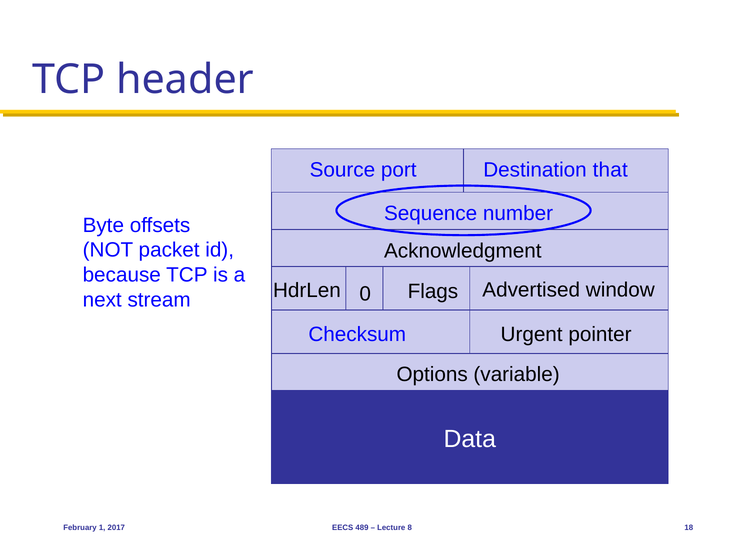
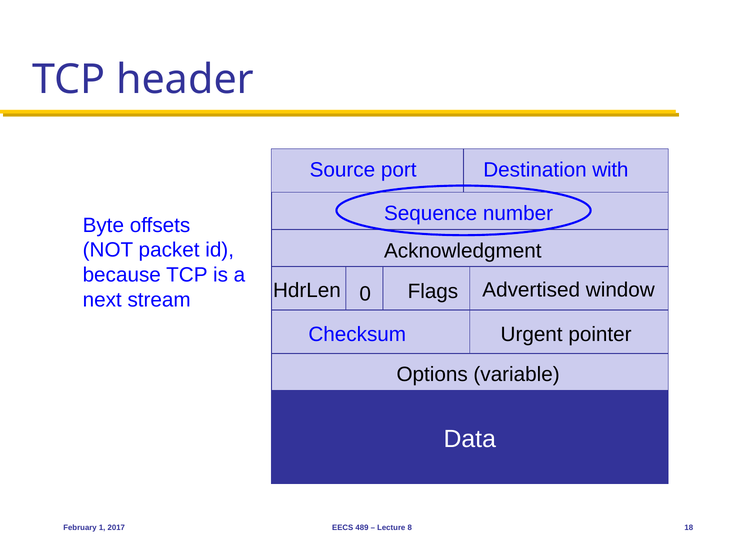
that: that -> with (610, 170)
